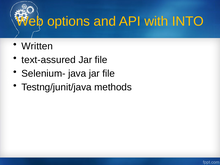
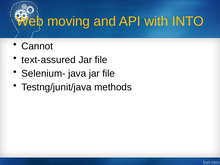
options: options -> moving (69, 21)
Written: Written -> Cannot (37, 46)
